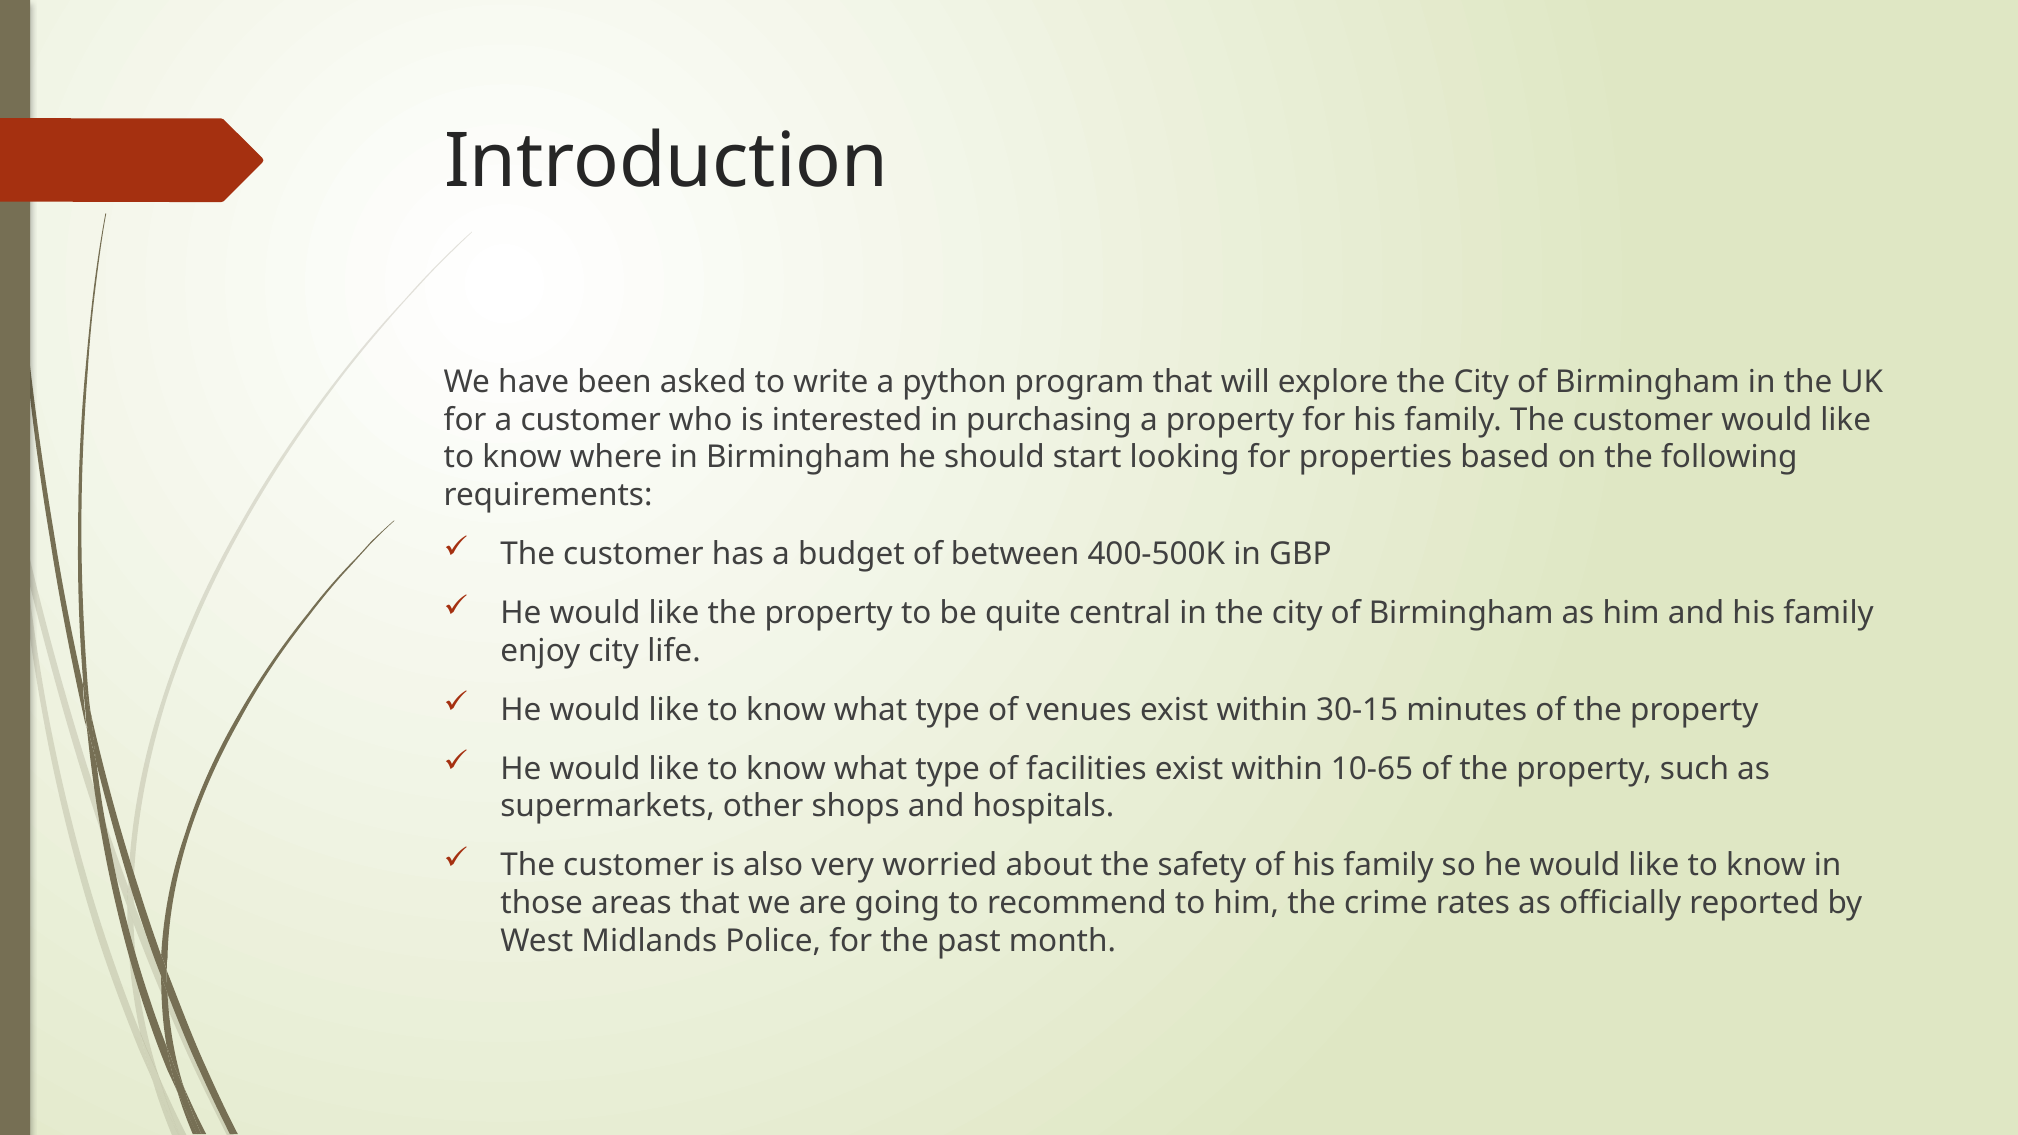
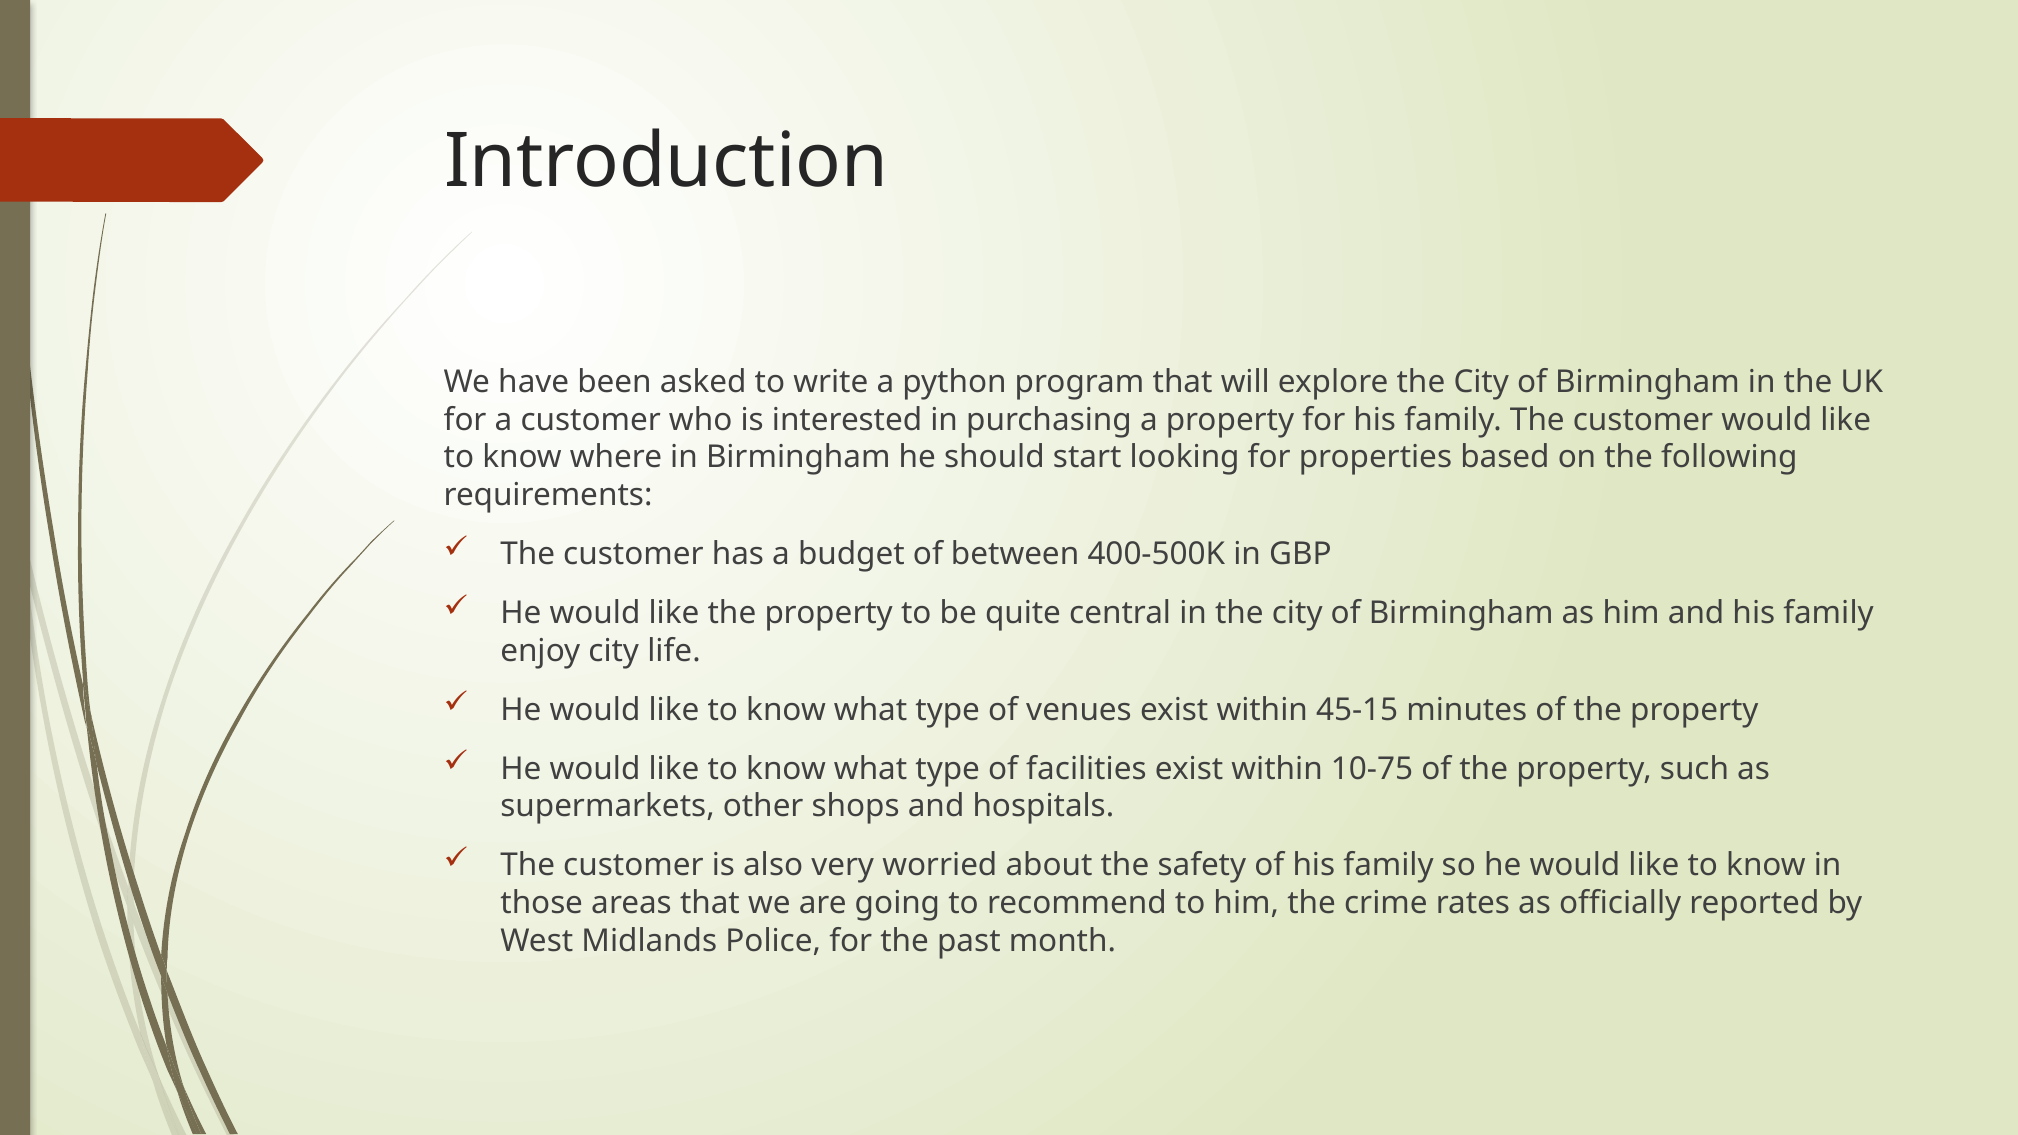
30-15: 30-15 -> 45-15 (1357, 710)
10-65: 10-65 -> 10-75 (1372, 769)
